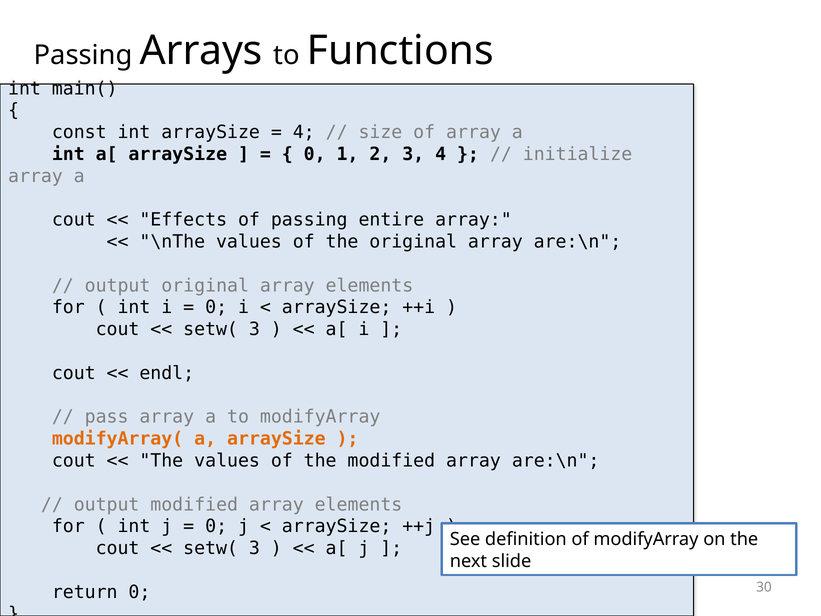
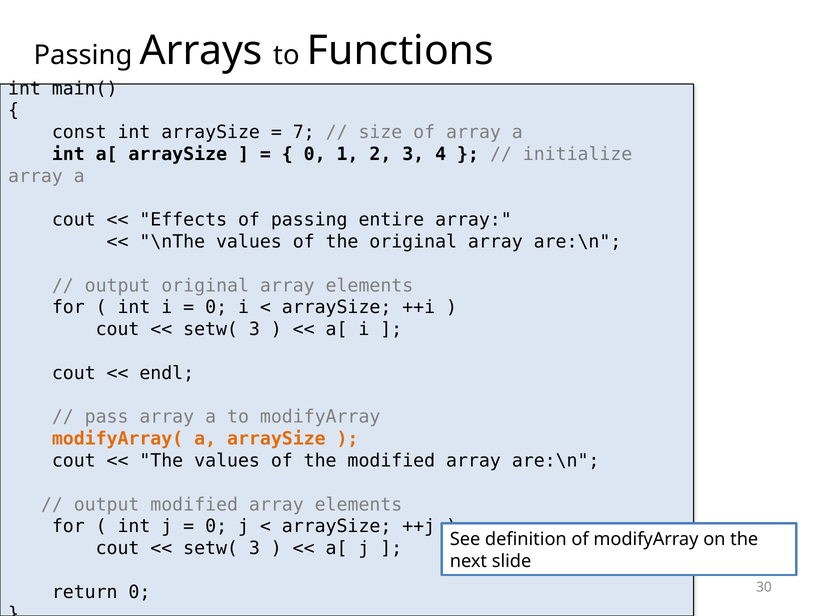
4: 4 -> 7 (304, 132)
